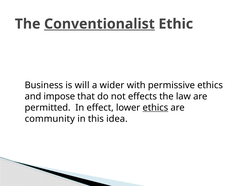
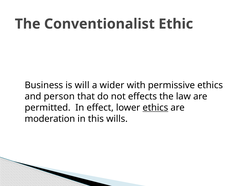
Conventionalist underline: present -> none (99, 24)
impose: impose -> person (59, 96)
community: community -> moderation (50, 118)
idea: idea -> wills (117, 118)
